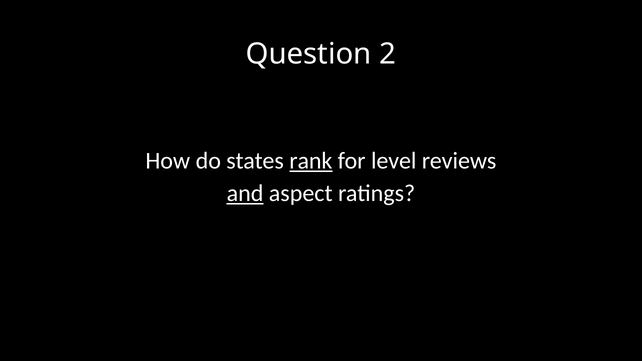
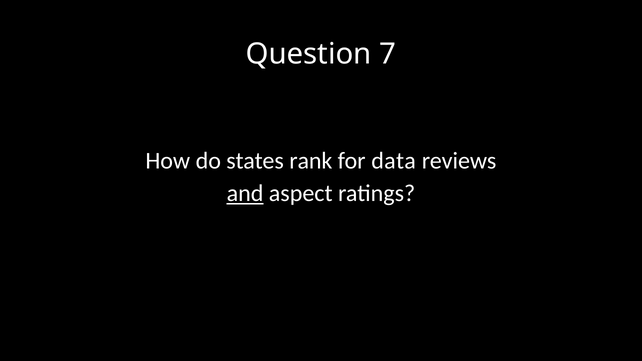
2: 2 -> 7 (388, 54)
rank underline: present -> none (311, 161)
level: level -> data (394, 161)
